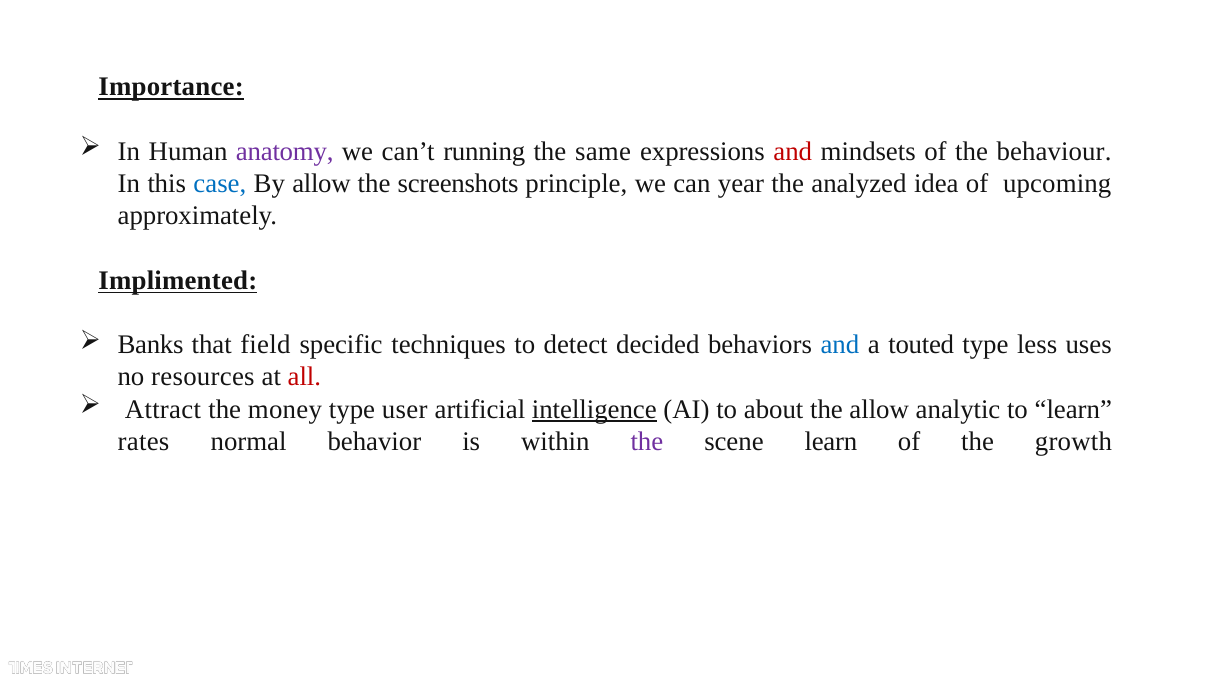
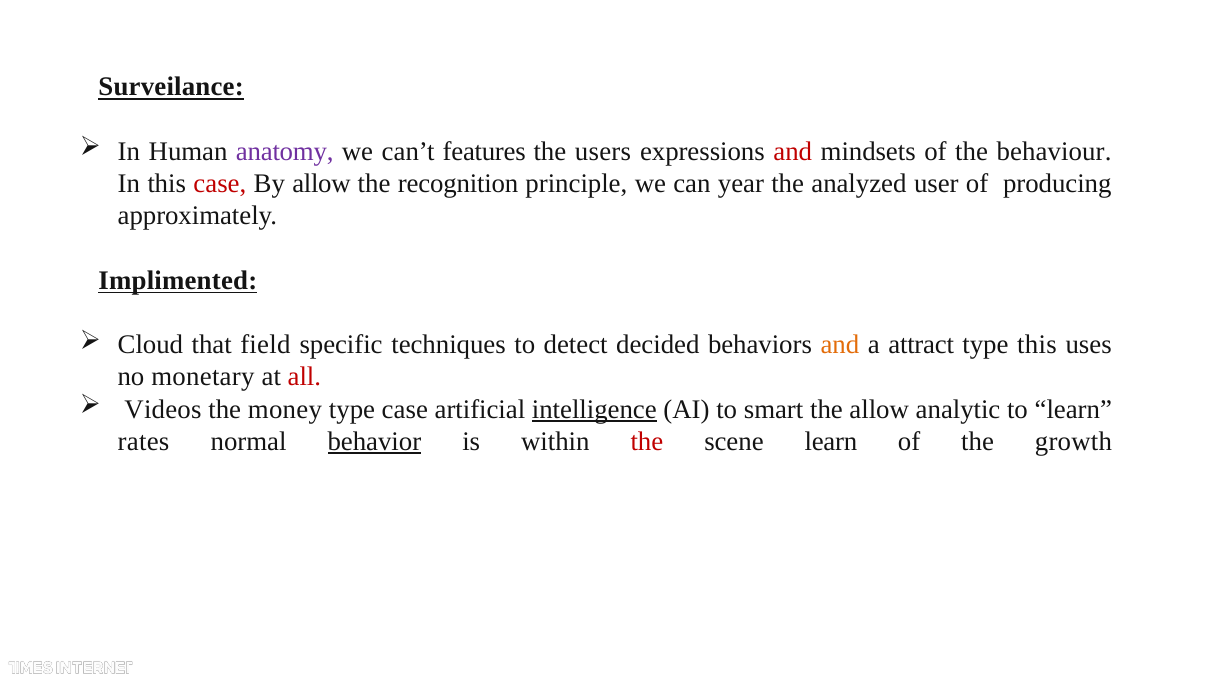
Importance: Importance -> Surveilance (171, 87)
running: running -> features (484, 152)
same: same -> users (603, 152)
case colour: blue -> red (220, 184)
screenshots: screenshots -> recognition (458, 184)
idea: idea -> user (936, 184)
upcoming: upcoming -> producing (1057, 184)
Banks: Banks -> Cloud (150, 345)
and colour: blue -> orange (840, 345)
touted: touted -> attract (921, 345)
type less: less -> this (1037, 345)
resources: resources -> monetary (203, 377)
Attract: Attract -> Videos (163, 409)
type user: user -> case (405, 409)
about: about -> smart (774, 409)
behavior underline: none -> present (374, 442)
the colour: purple -> red (647, 442)
